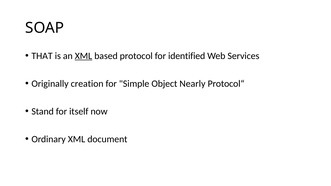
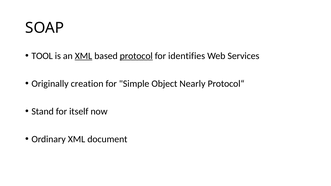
THAT: THAT -> TOOL (42, 56)
protocol underline: none -> present (136, 56)
identified: identified -> identifies (187, 56)
